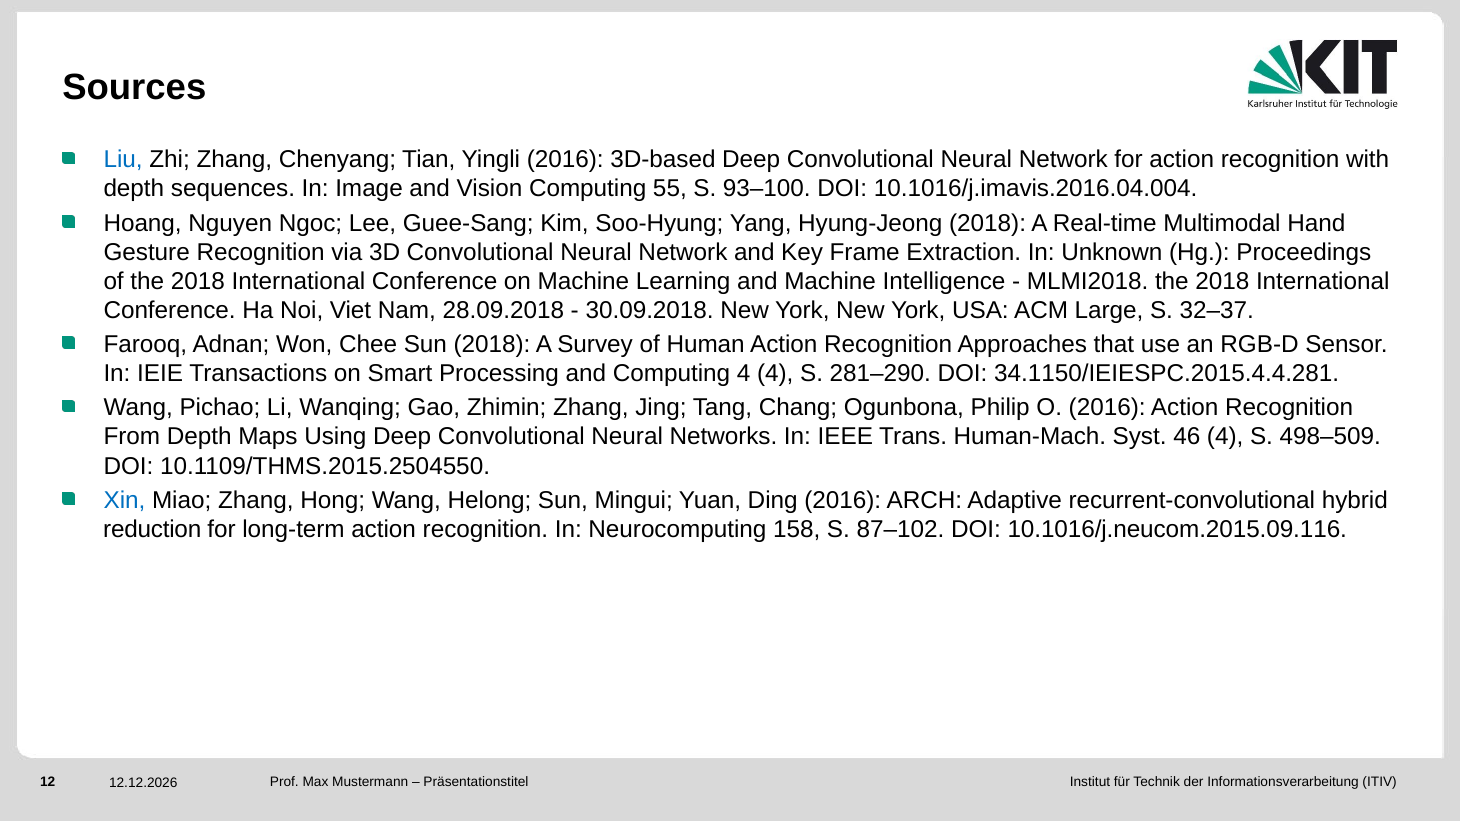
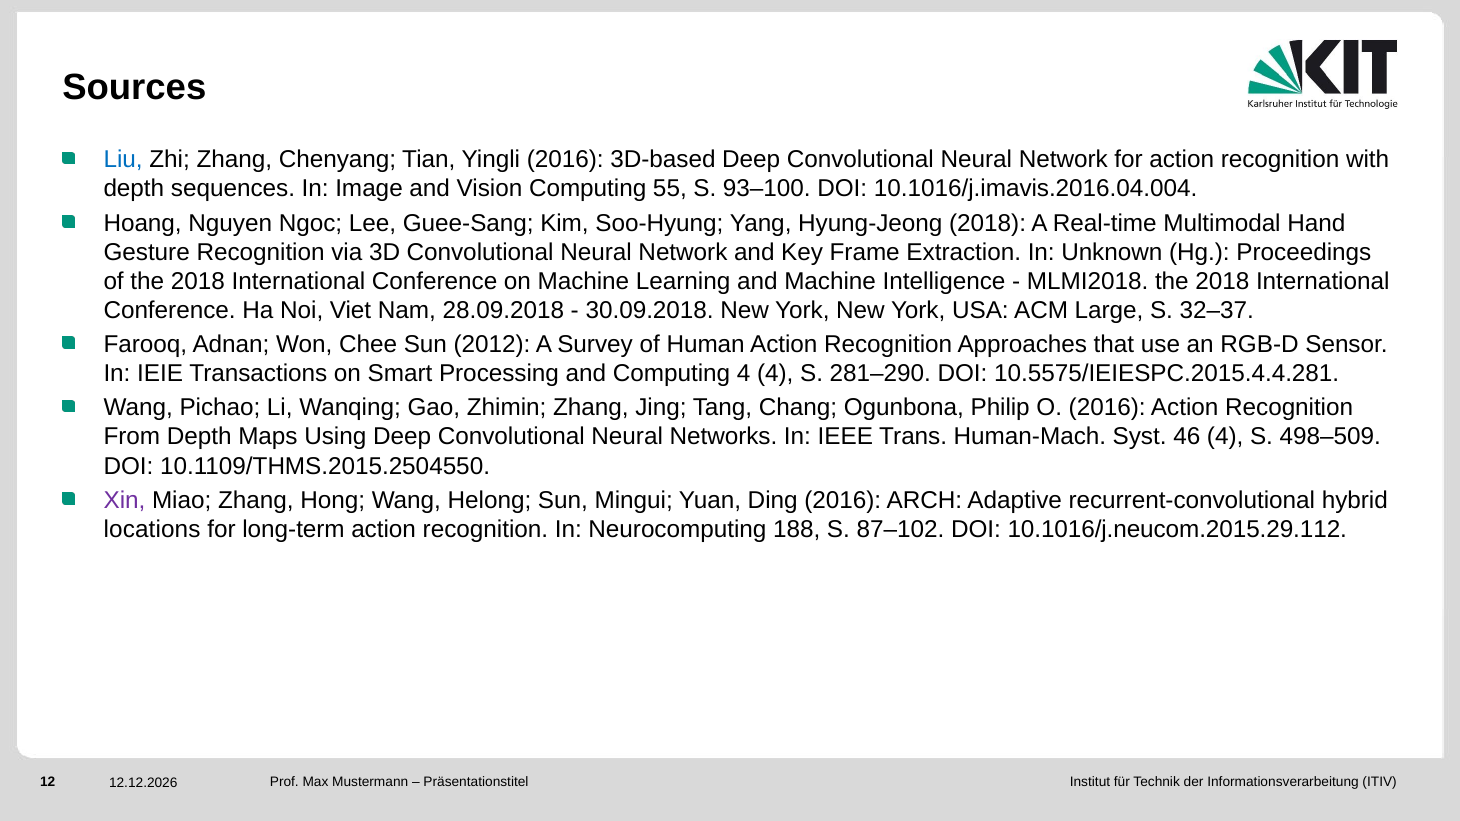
Sun 2018: 2018 -> 2012 (492, 345)
34.1150/IEIESPC.2015.4.4.281: 34.1150/IEIESPC.2015.4.4.281 -> 10.5575/IEIESPC.2015.4.4.281 (1167, 374)
Xin colour: blue -> purple (125, 500)
reduction: reduction -> locations (152, 530)
158: 158 -> 188 (797, 530)
10.1016/j.neucom.2015.09.116: 10.1016/j.neucom.2015.09.116 -> 10.1016/j.neucom.2015.29.112 (1177, 530)
